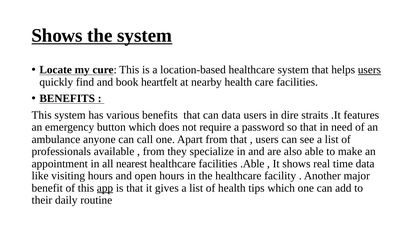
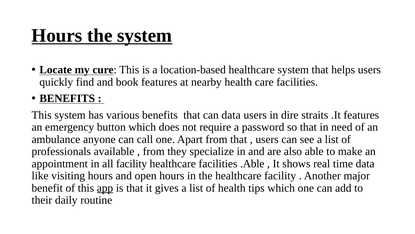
Shows: Shows -> Hours (57, 35)
users underline: present -> none (369, 70)
book heartfelt: heartfelt -> features (159, 82)
all nearest: nearest -> facility (132, 163)
